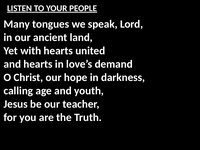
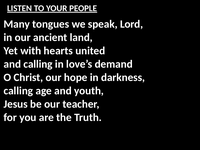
and hearts: hearts -> calling (38, 64)
